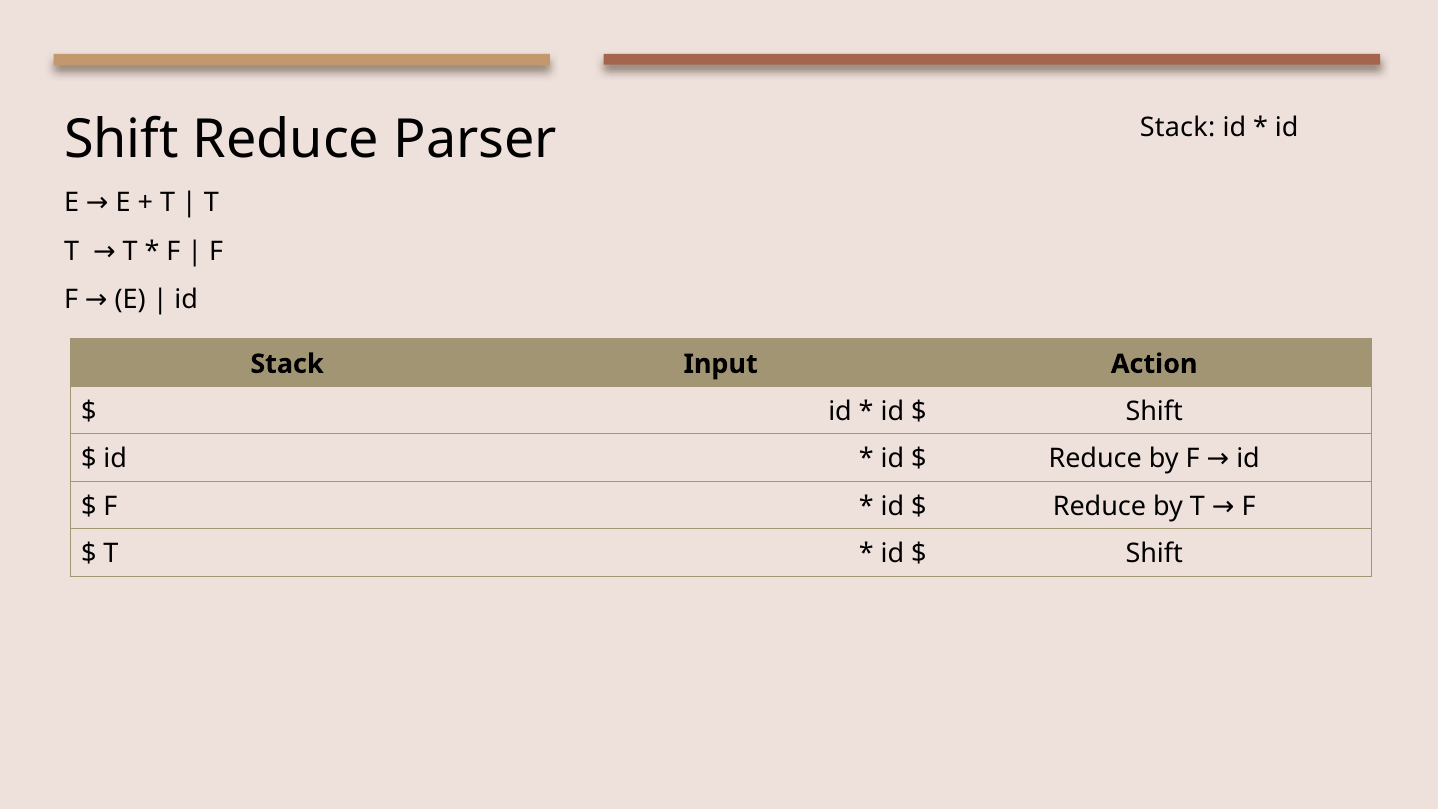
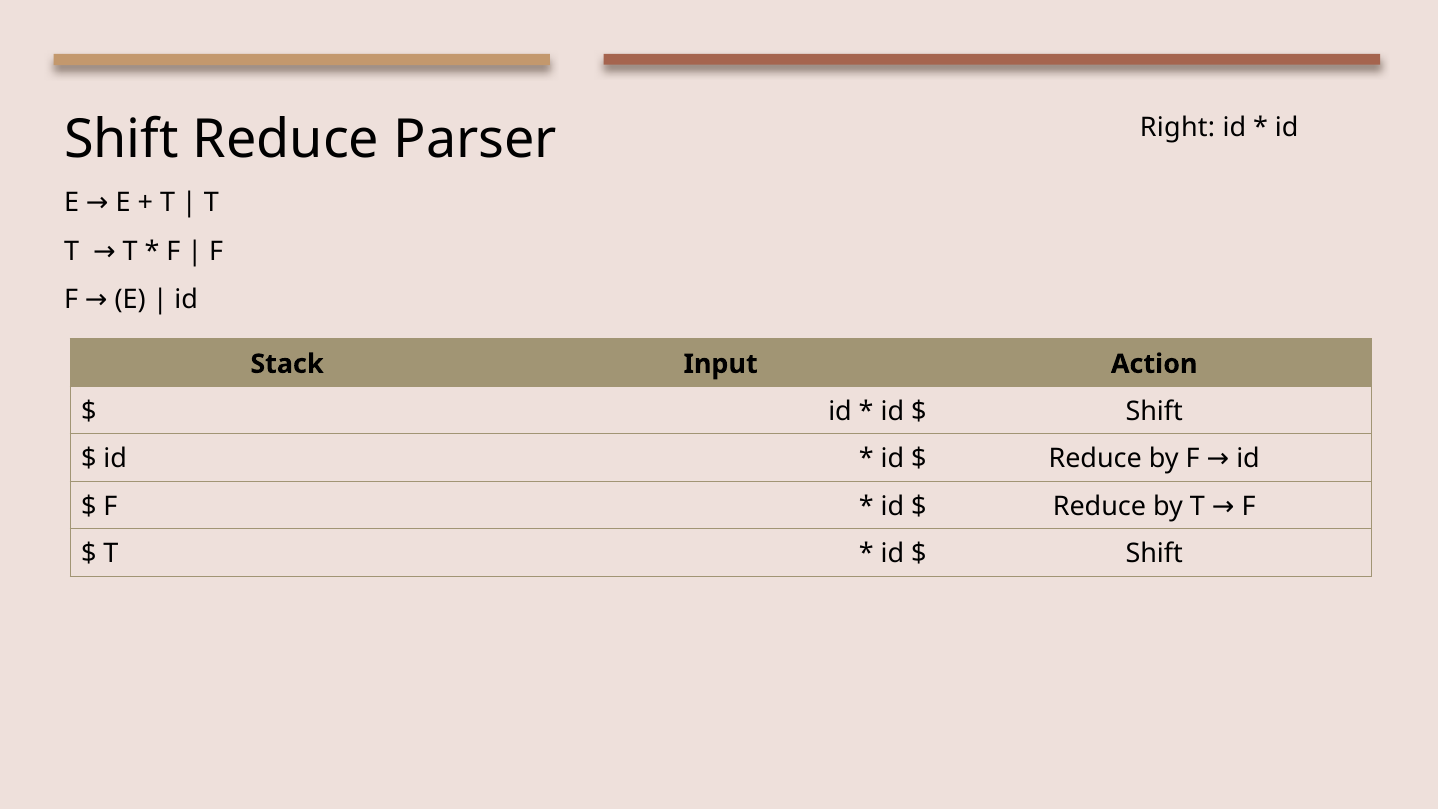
Stack: Stack -> Right (1178, 128)
